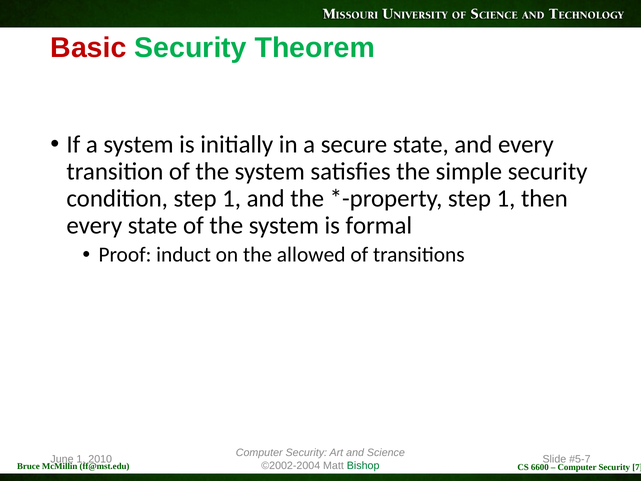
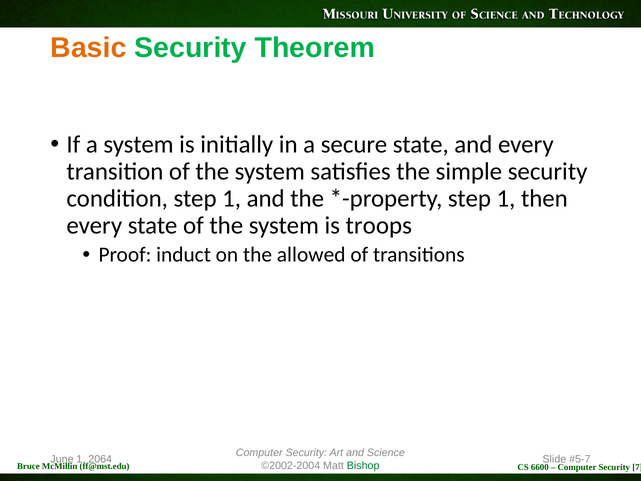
Basic colour: red -> orange (88, 48)
formal: formal -> troops (379, 225)
2010: 2010 -> 2064 (100, 459)
